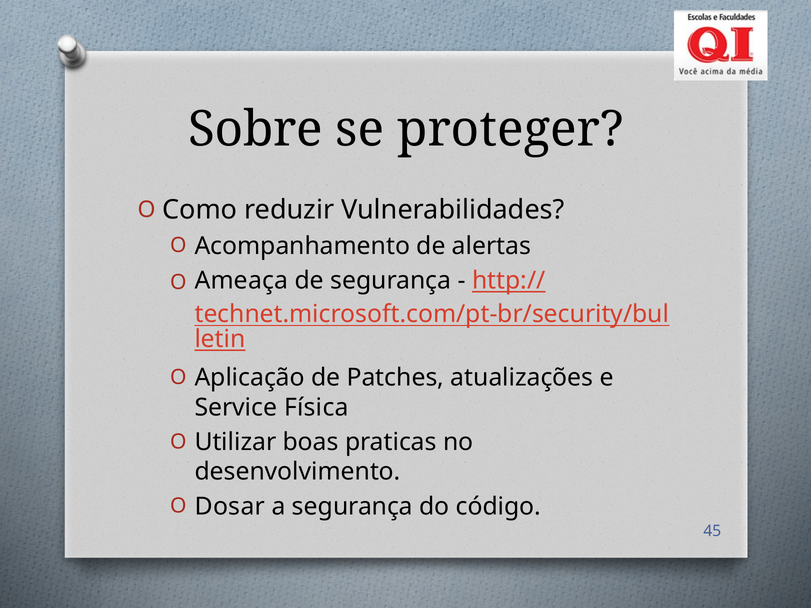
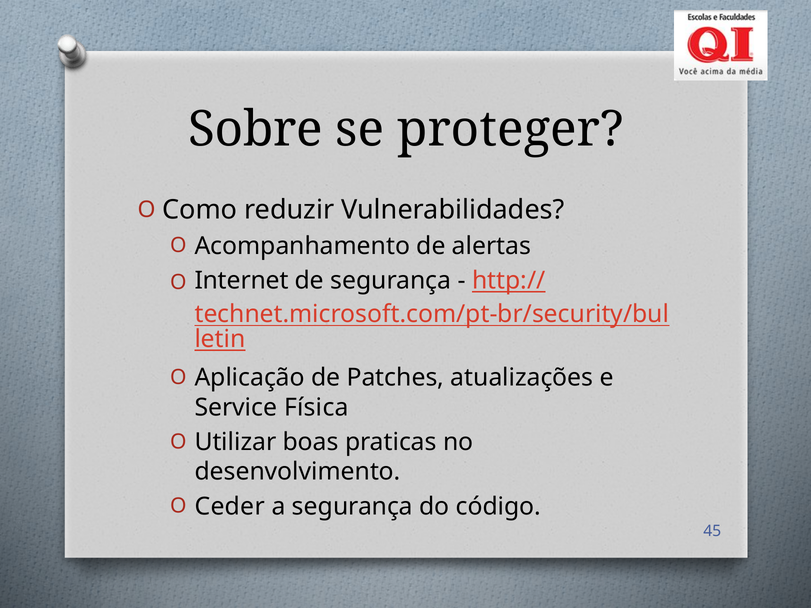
Ameaça: Ameaça -> Internet (242, 281)
Dosar: Dosar -> Ceder (230, 507)
